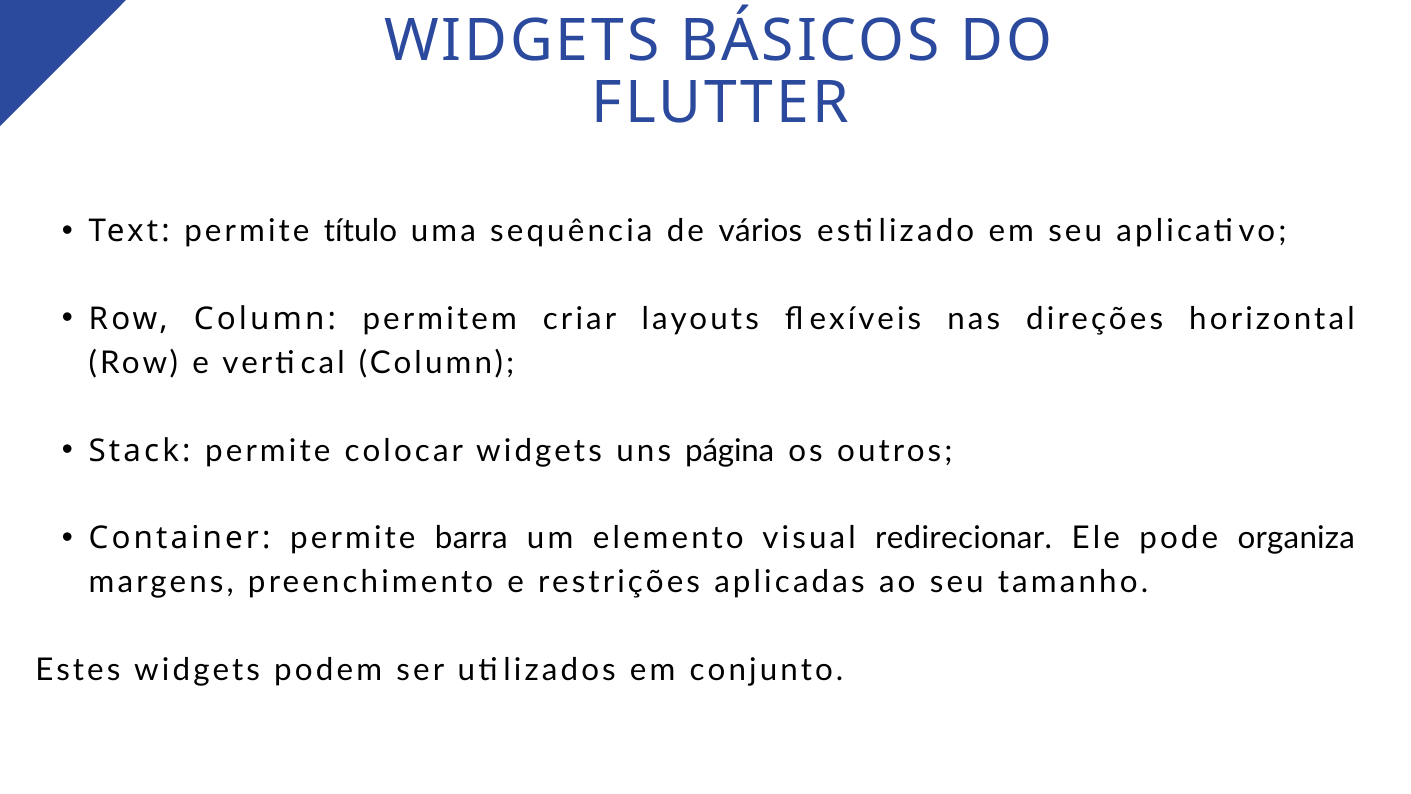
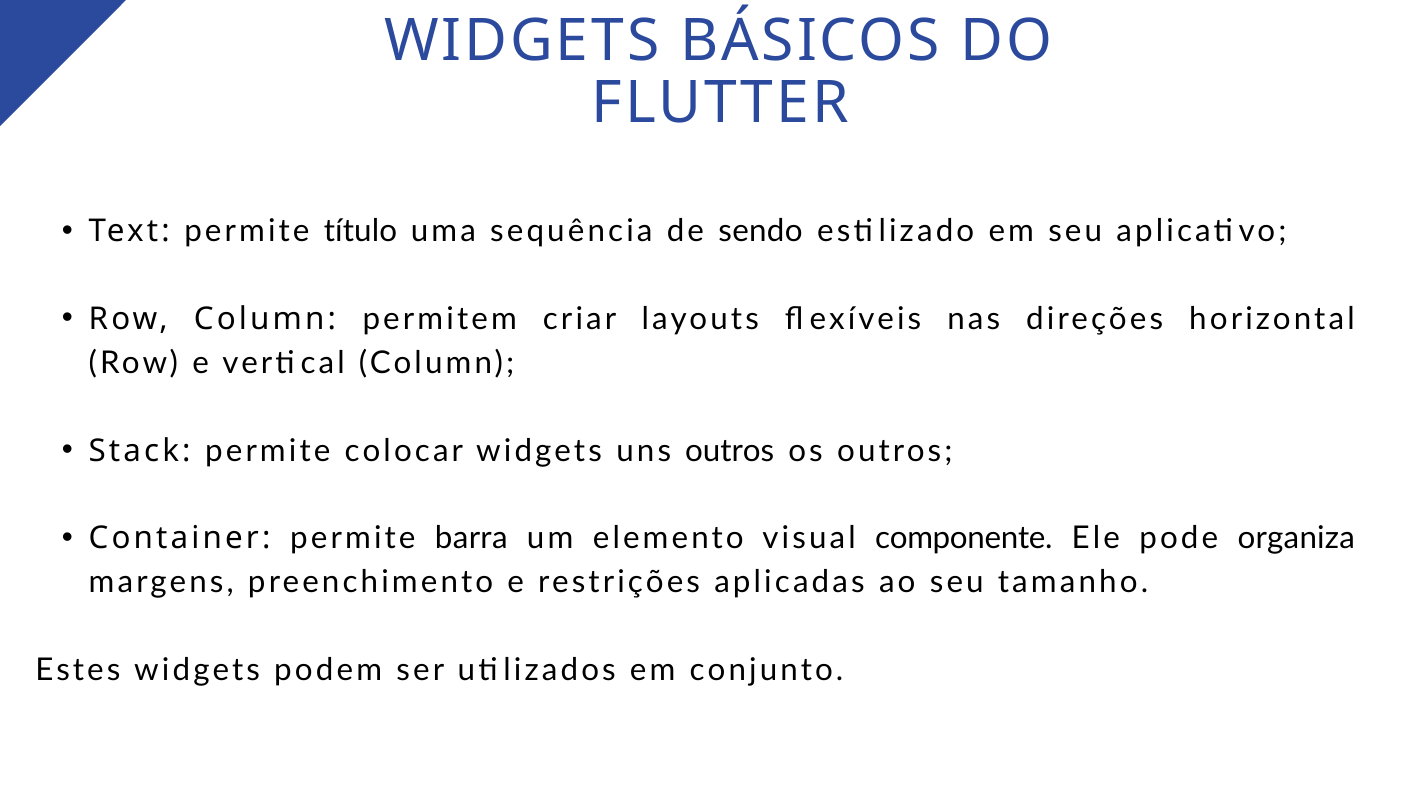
vários: vários -> sendo (760, 231)
uns página: página -> outros (730, 451)
redirecionar: redirecionar -> componente (964, 538)
